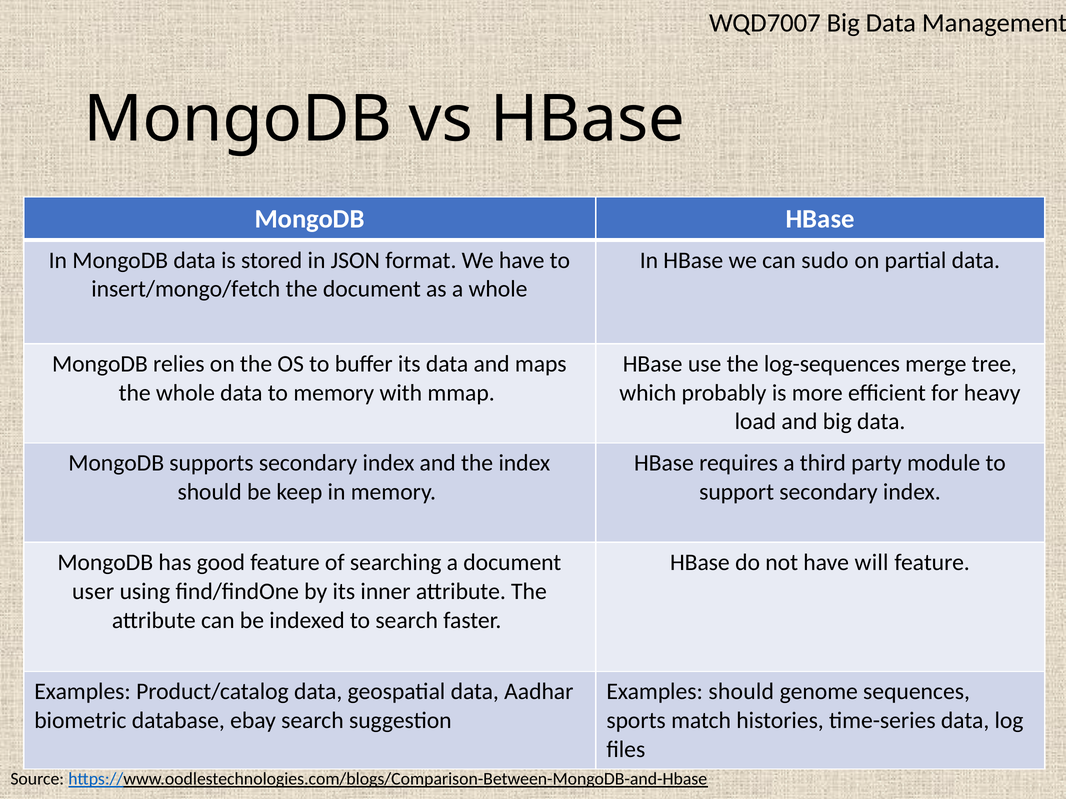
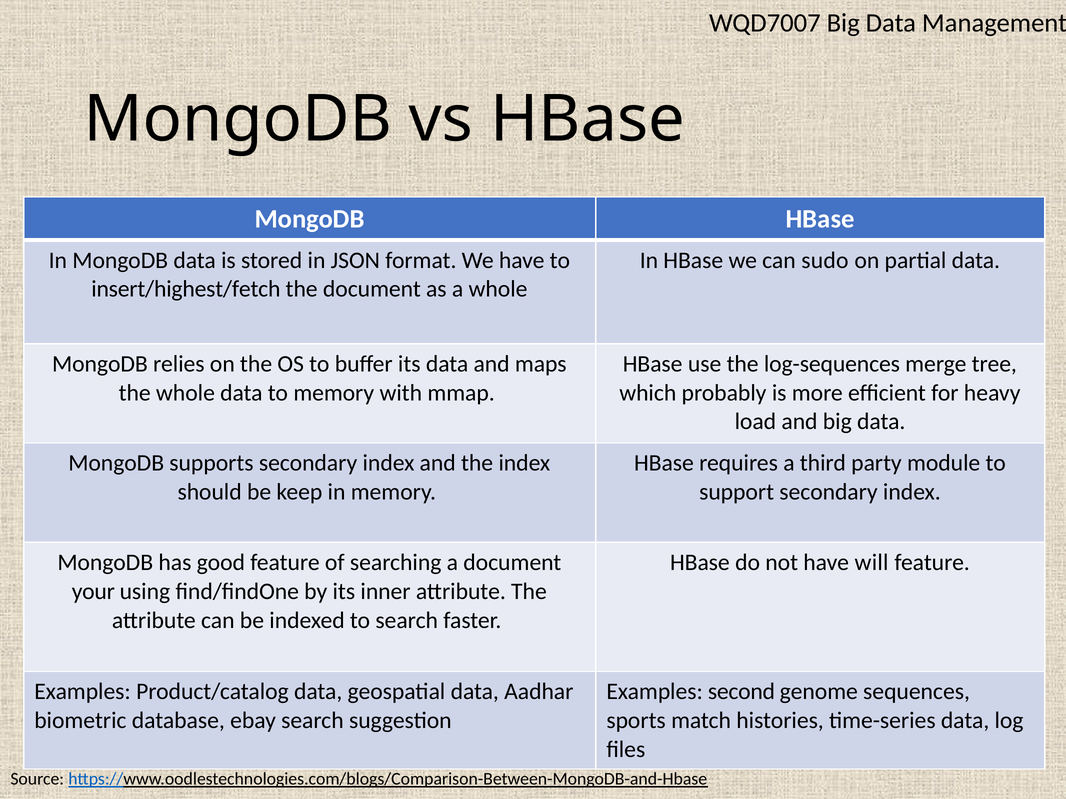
insert/mongo/fetch: insert/mongo/fetch -> insert/highest/fetch (186, 289)
user: user -> your (93, 592)
Examples should: should -> second (741, 692)
